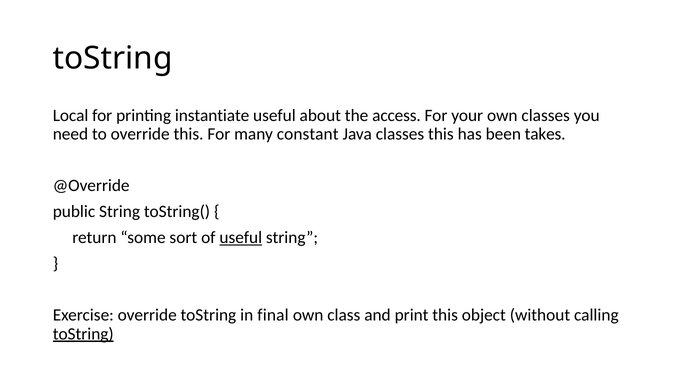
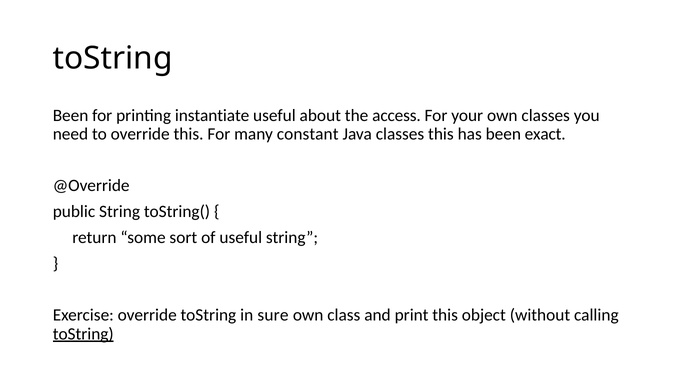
Local: Local -> Been (71, 115)
takes: takes -> exact (545, 134)
useful underline: present -> none (241, 238)
final: final -> sure (273, 315)
